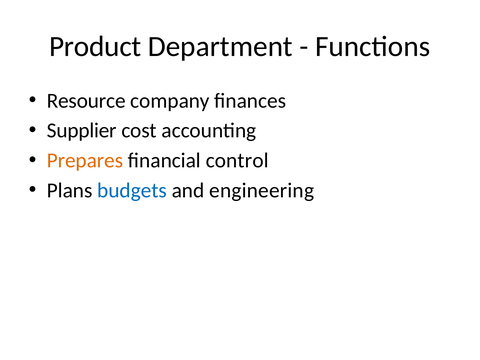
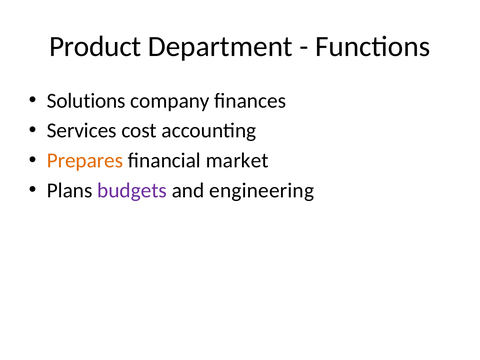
Resource: Resource -> Solutions (86, 101)
Supplier: Supplier -> Services (82, 131)
control: control -> market (237, 160)
budgets colour: blue -> purple (132, 190)
